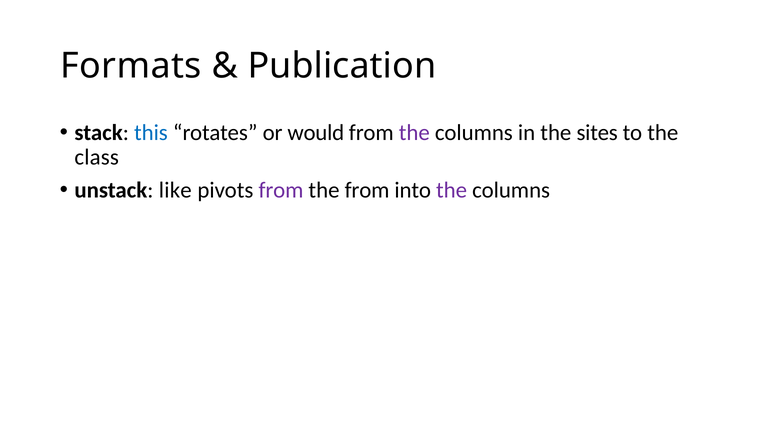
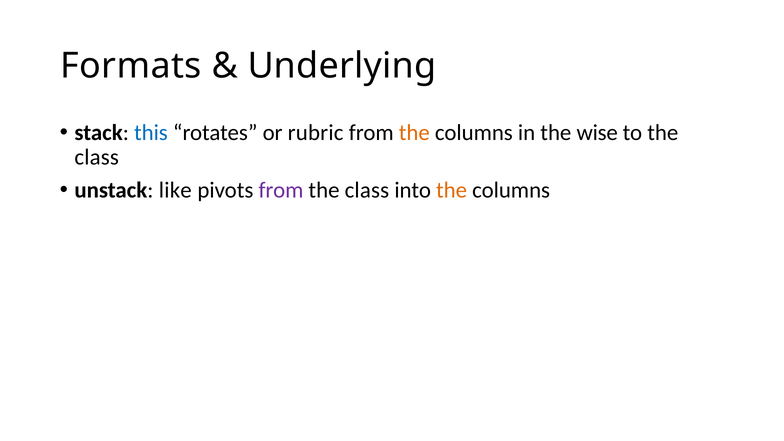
Publication: Publication -> Underlying (342, 66)
would: would -> rubric (316, 133)
the colour: purple -> orange (414, 133)
sites: sites -> wise (597, 133)
from: from -> class (367, 190)
the colour: purple -> orange (452, 190)
